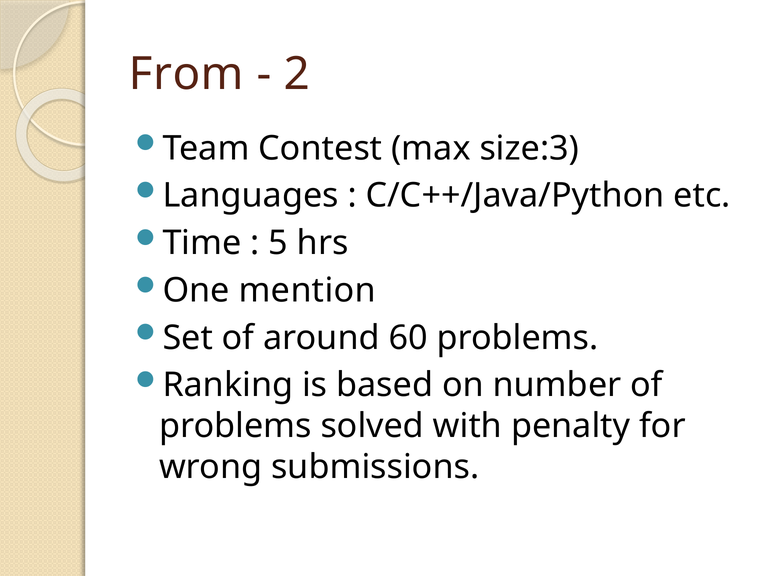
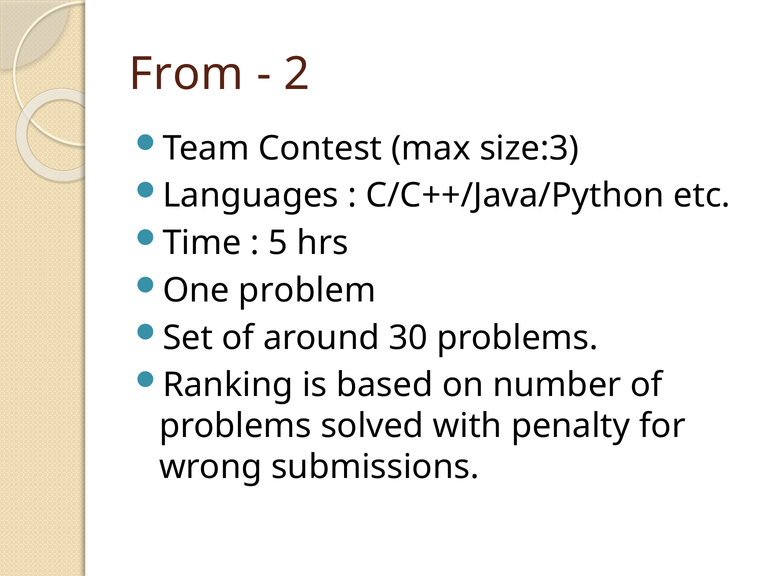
mention: mention -> problem (307, 291)
60: 60 -> 30 (408, 338)
